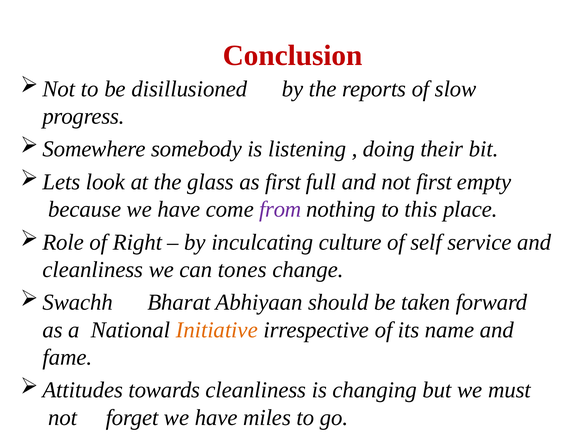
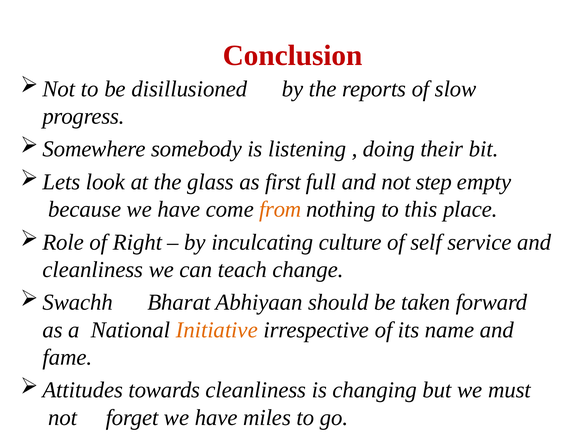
not first: first -> step (434, 182)
from colour: purple -> orange (280, 209)
tones: tones -> teach (242, 269)
